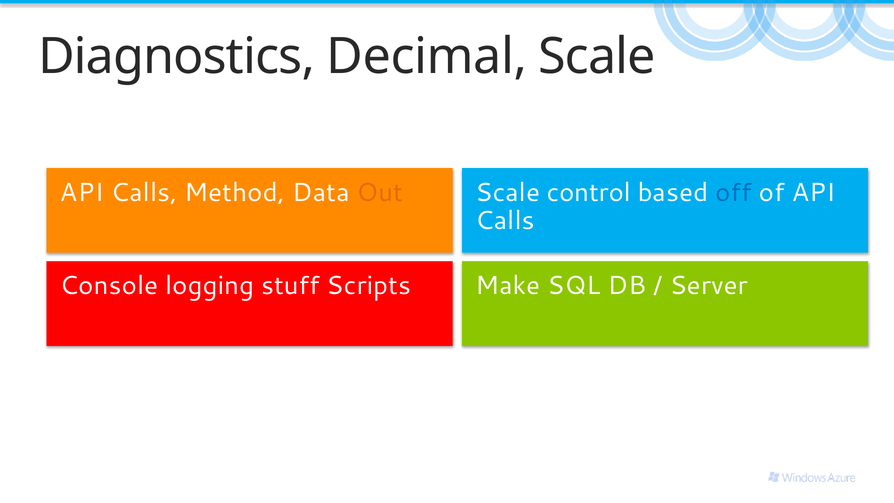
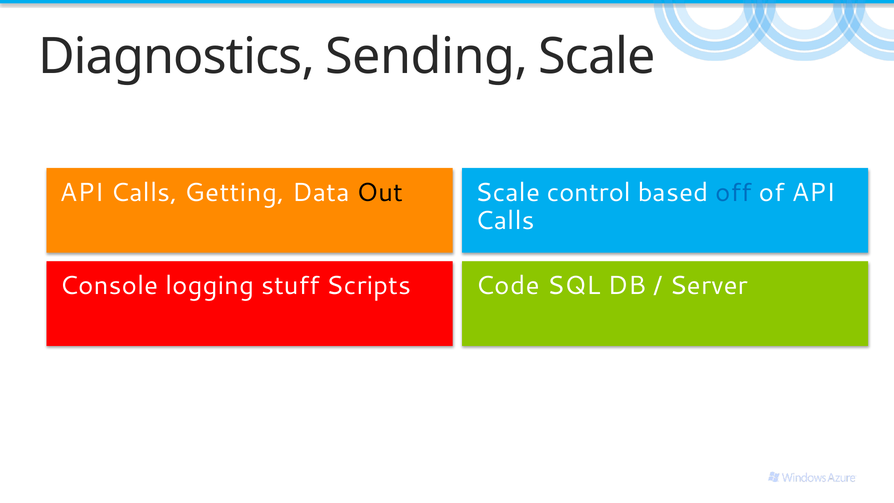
Decimal: Decimal -> Sending (427, 56)
Method: Method -> Getting (235, 193)
Out colour: orange -> black (380, 193)
Make: Make -> Code (508, 286)
